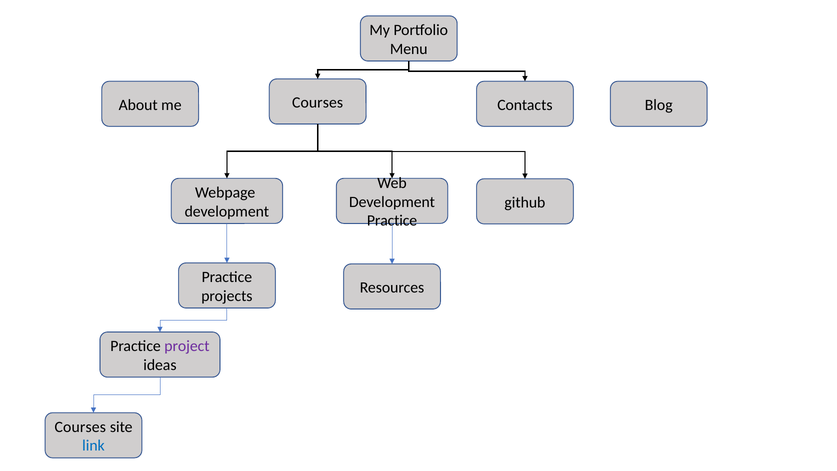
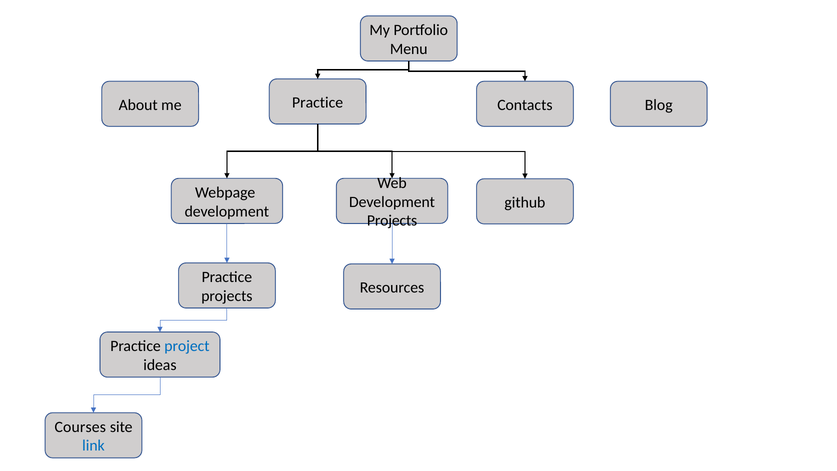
Courses: Courses -> Practice (318, 103)
Practice: Practice -> Projects (392, 221)
project colour: purple -> blue (187, 346)
